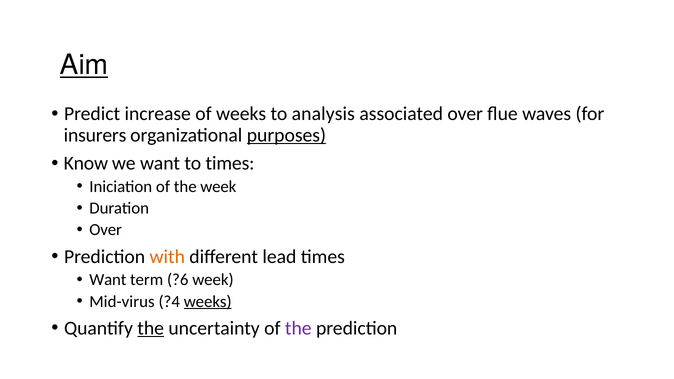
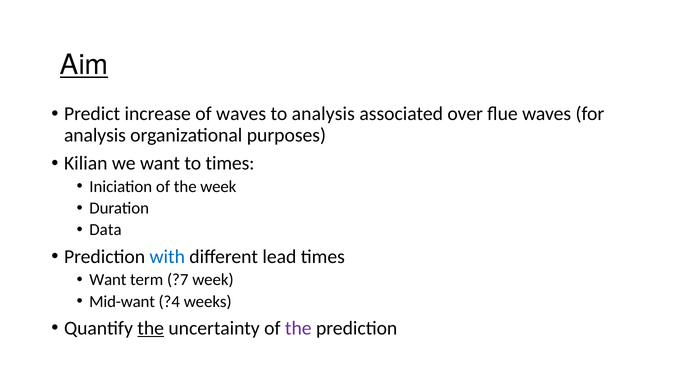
of weeks: weeks -> waves (241, 114)
insurers: insurers -> analysis (95, 135)
purposes underline: present -> none (286, 135)
Know: Know -> Kilian (86, 163)
Over: Over -> Data (105, 230)
with colour: orange -> blue (167, 257)
?6: ?6 -> ?7 (178, 280)
Mid-virus: Mid-virus -> Mid-want (122, 302)
weeks underline: present -> none (208, 302)
